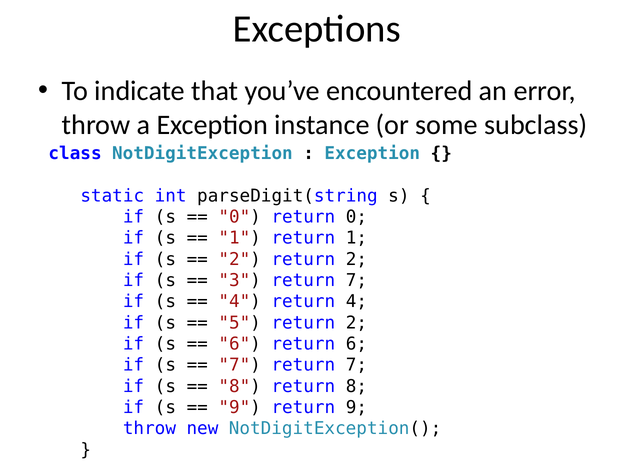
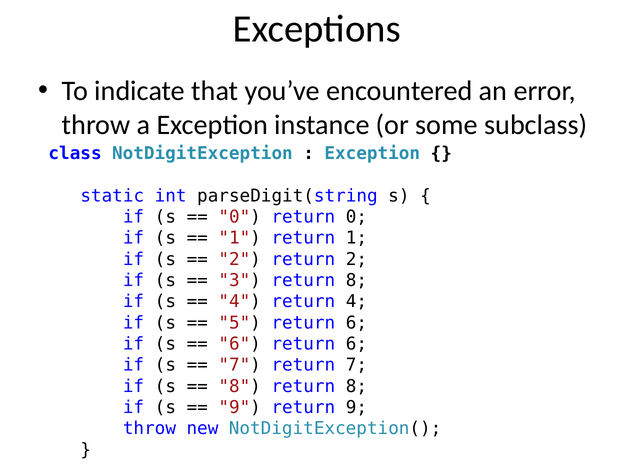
3 return 7: 7 -> 8 (356, 280)
5 return 2: 2 -> 6 (356, 322)
